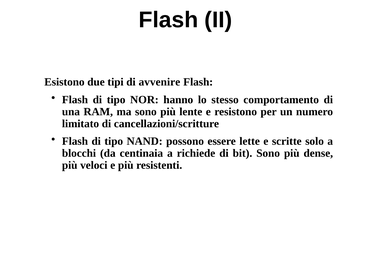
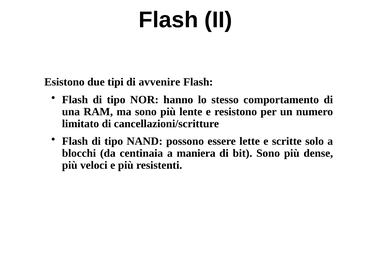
richiede: richiede -> maniera (196, 154)
